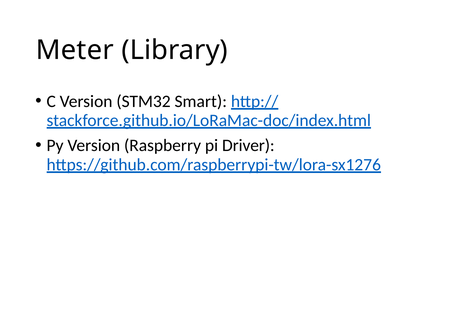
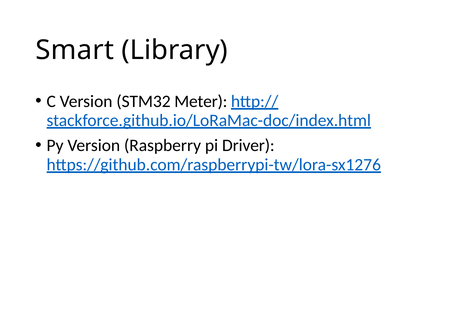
Meter: Meter -> Smart (75, 50)
Smart: Smart -> Meter (201, 101)
